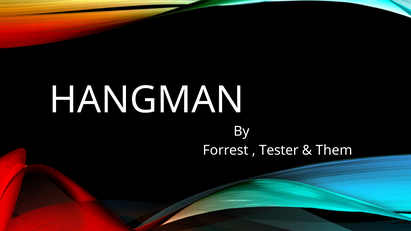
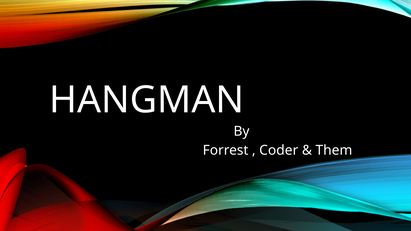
Tester: Tester -> Coder (279, 150)
